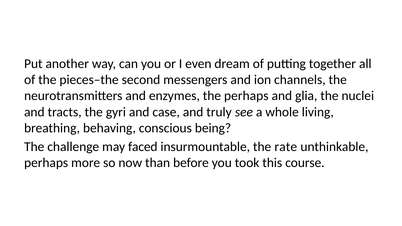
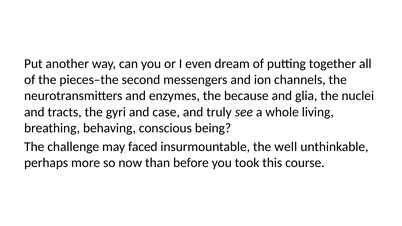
the perhaps: perhaps -> because (246, 96)
rate: rate -> well (286, 147)
